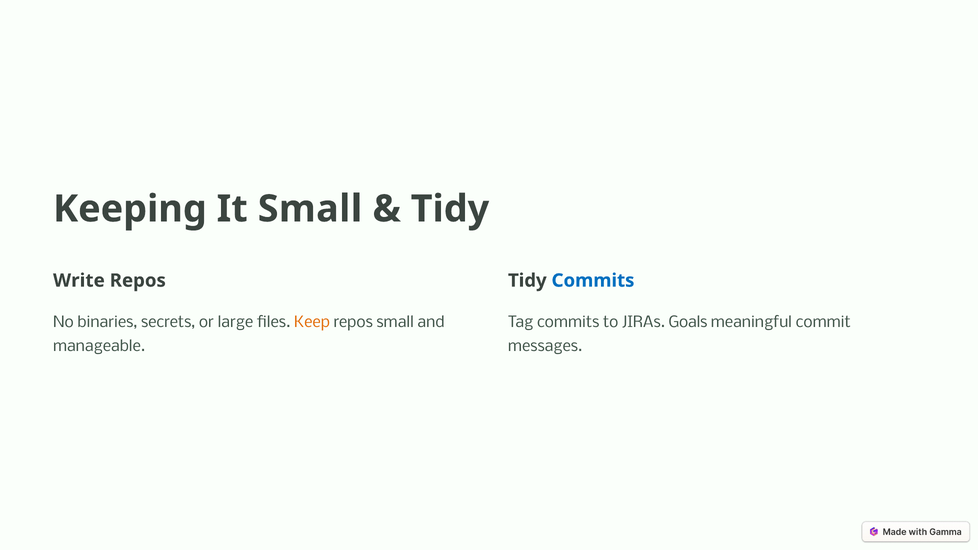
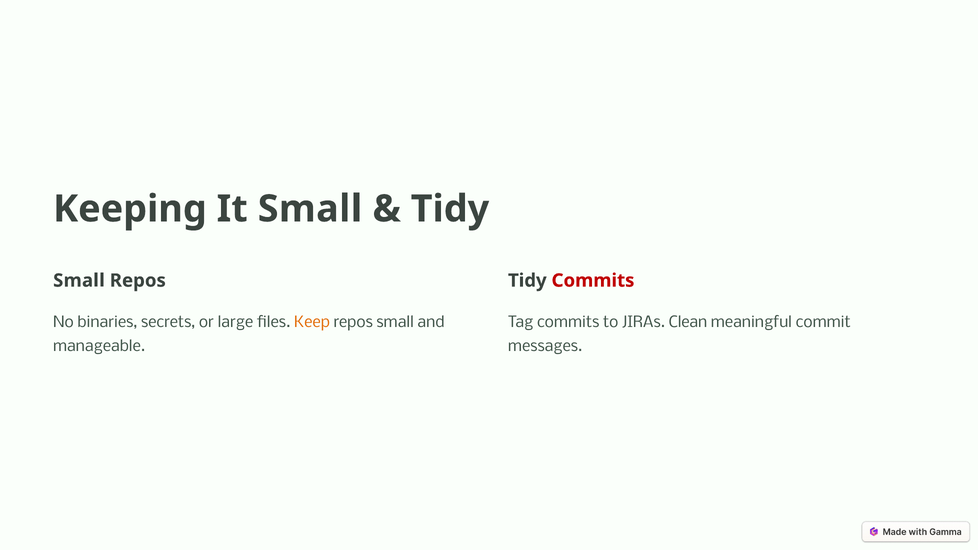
Write: Write -> Small (79, 281)
Commits colour: blue -> red (593, 281)
Goals: Goals -> Clean (688, 322)
